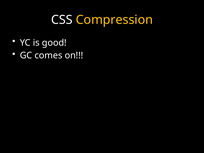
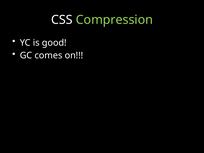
Compression colour: yellow -> light green (114, 20)
